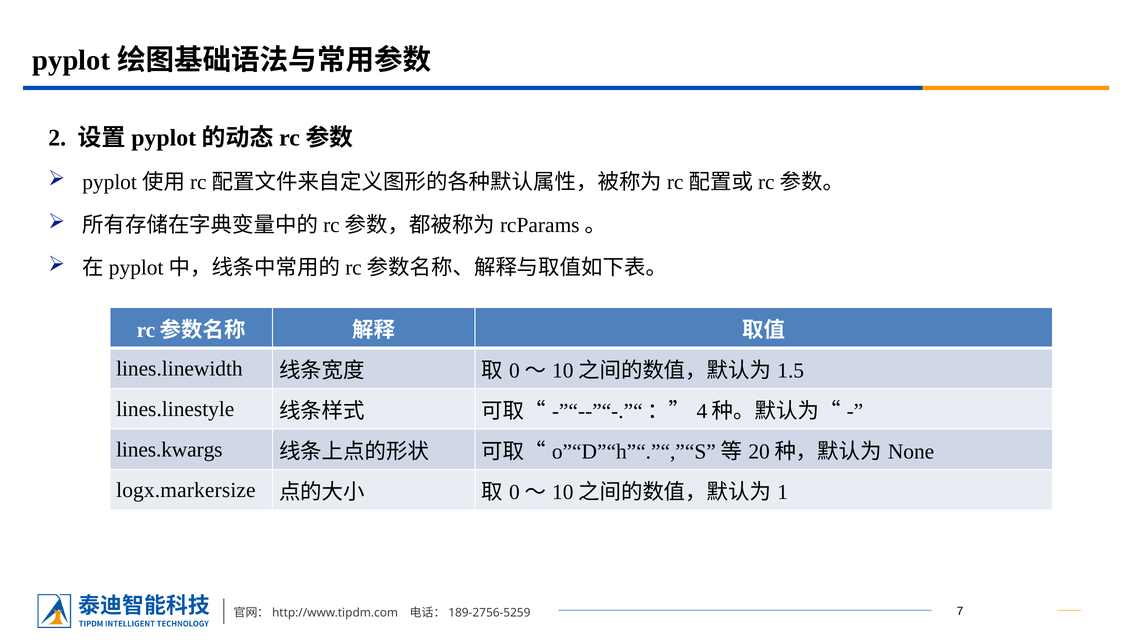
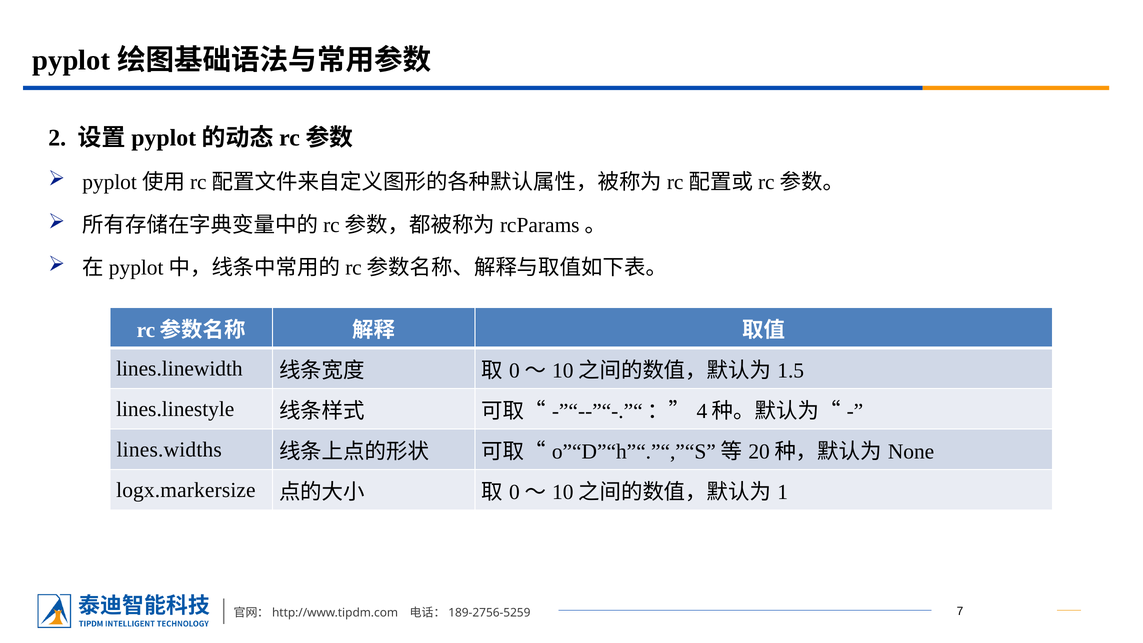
lines.kwargs: lines.kwargs -> lines.widths (169, 449)
